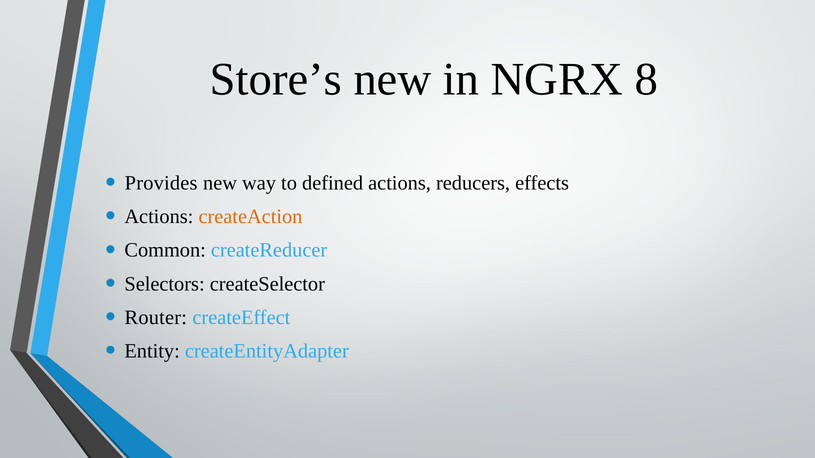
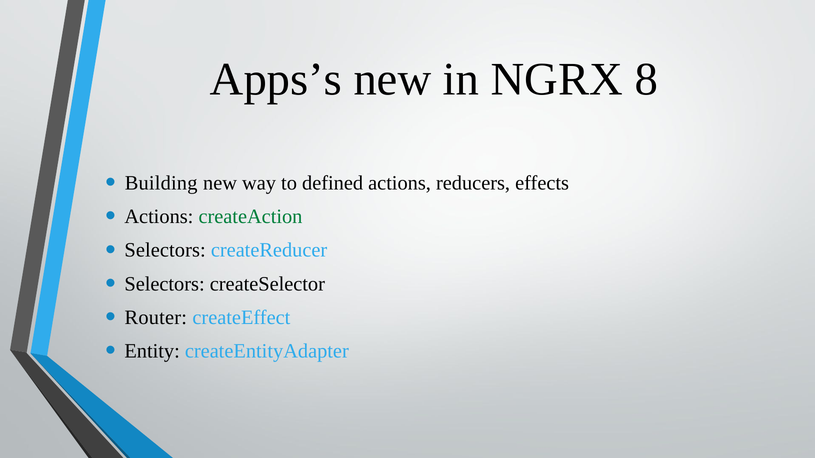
Store’s: Store’s -> Apps’s (276, 80)
Provides: Provides -> Building (161, 183)
createAction colour: orange -> green (250, 217)
Common: Common -> Selectors (165, 250)
